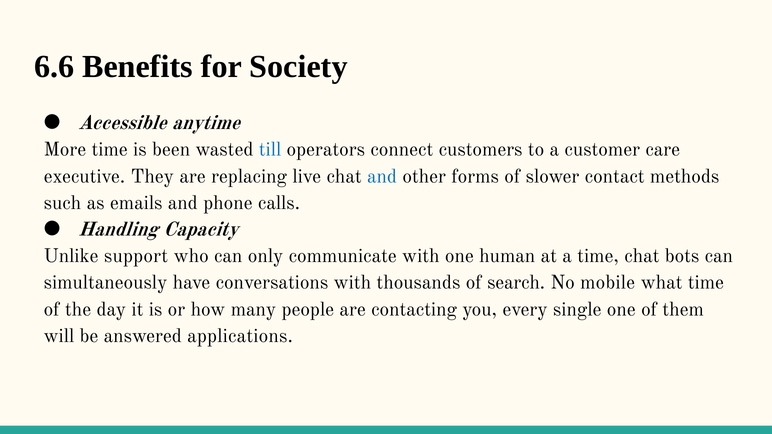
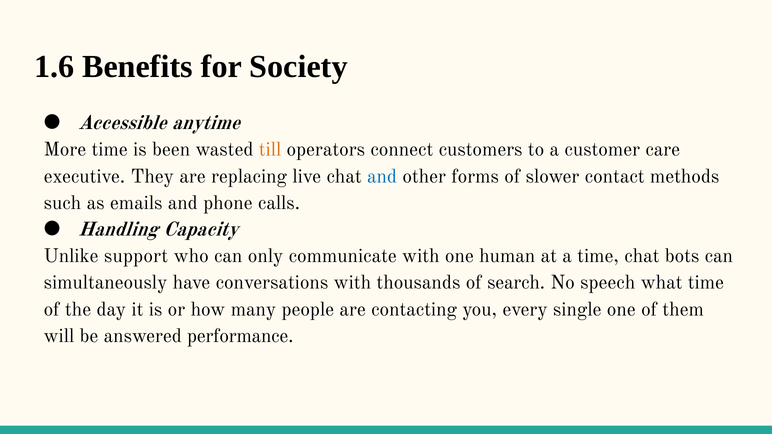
6.6: 6.6 -> 1.6 (54, 67)
till colour: blue -> orange (270, 150)
mobile: mobile -> speech (608, 283)
applications: applications -> performance (240, 336)
